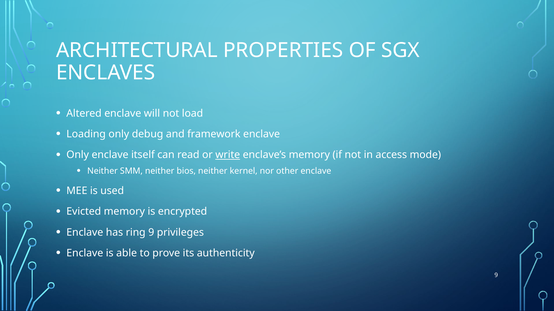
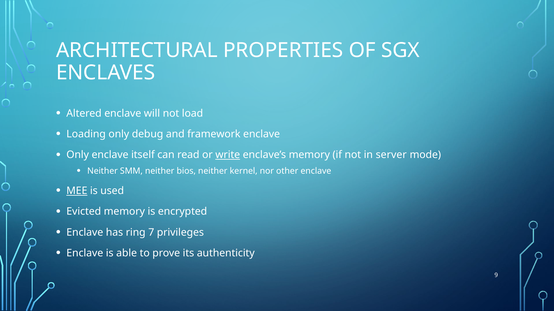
access: access -> server (391, 155)
MEE underline: none -> present (77, 191)
ring 9: 9 -> 7 (151, 233)
